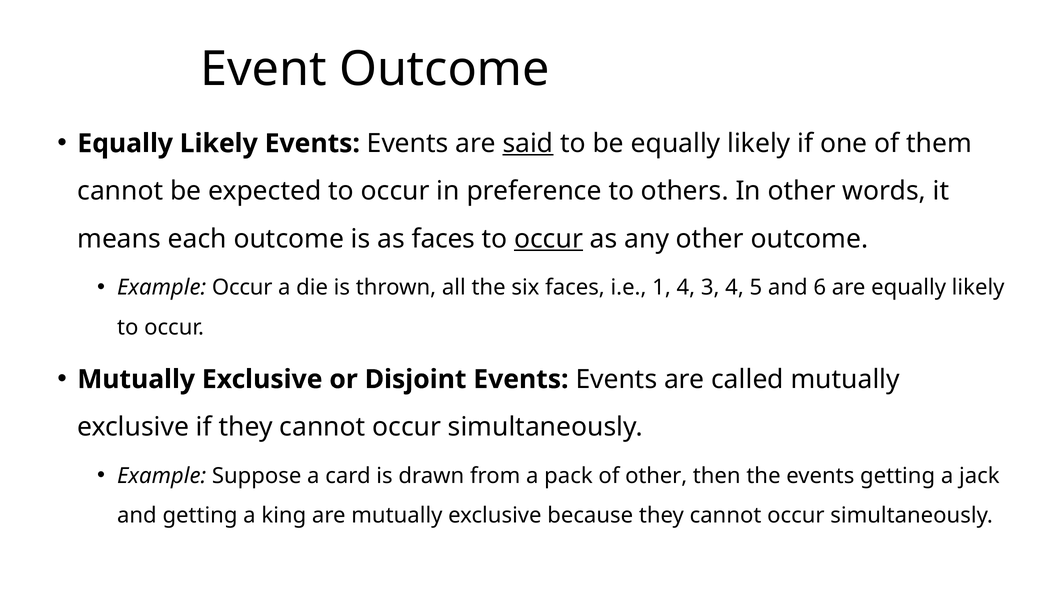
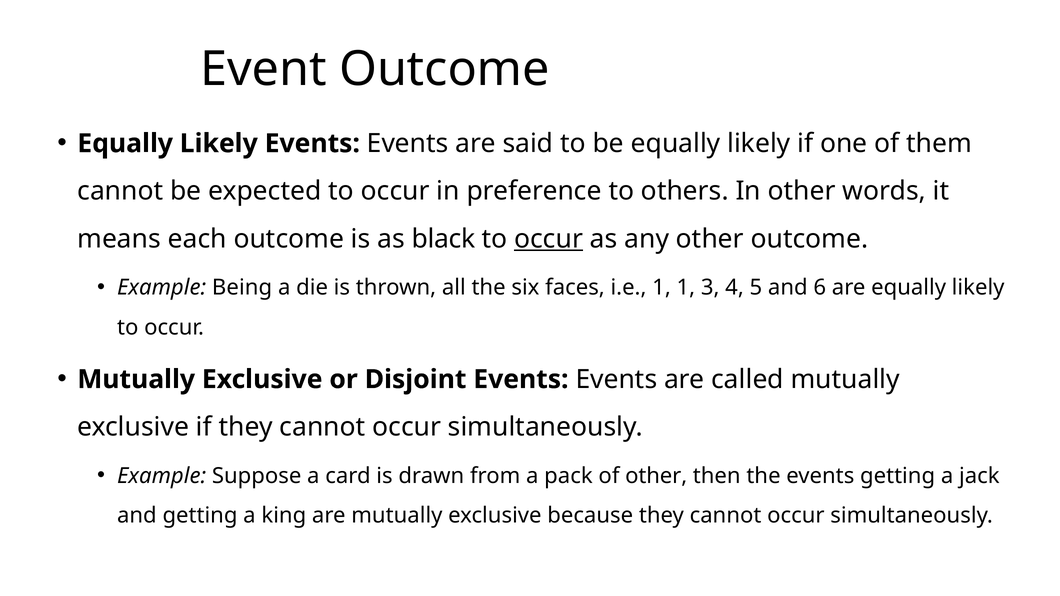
said underline: present -> none (528, 144)
as faces: faces -> black (443, 239)
Example Occur: Occur -> Being (242, 288)
1 4: 4 -> 1 (686, 288)
